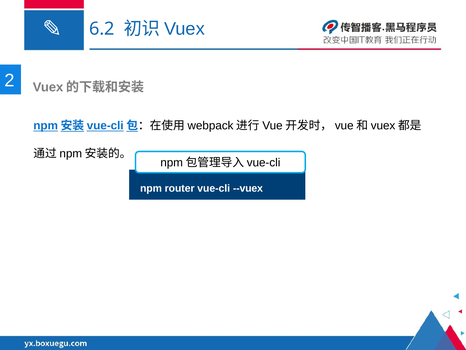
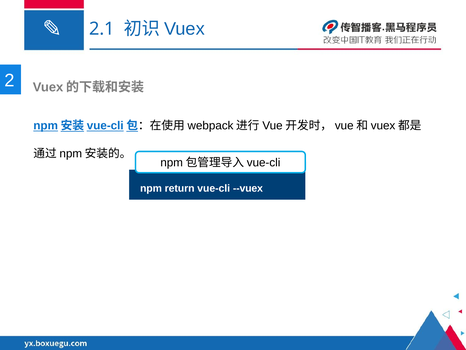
6.2: 6.2 -> 2.1 (102, 29)
router: router -> return (180, 188)
